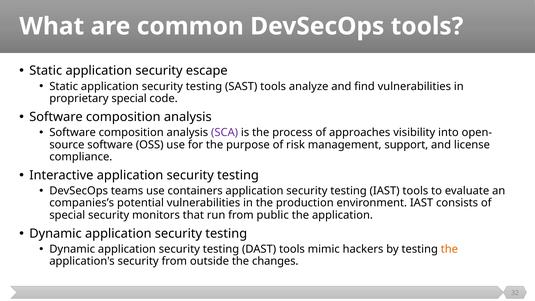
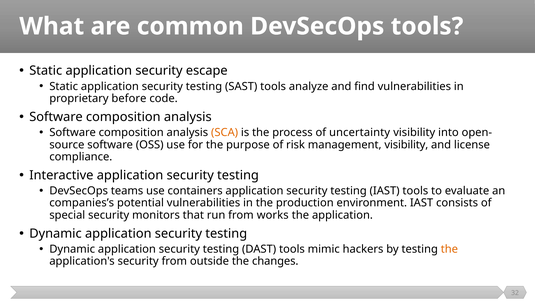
proprietary special: special -> before (129, 98)
SCA colour: purple -> orange (225, 133)
approaches: approaches -> uncertainty (360, 133)
management support: support -> visibility (406, 145)
public: public -> works (273, 215)
